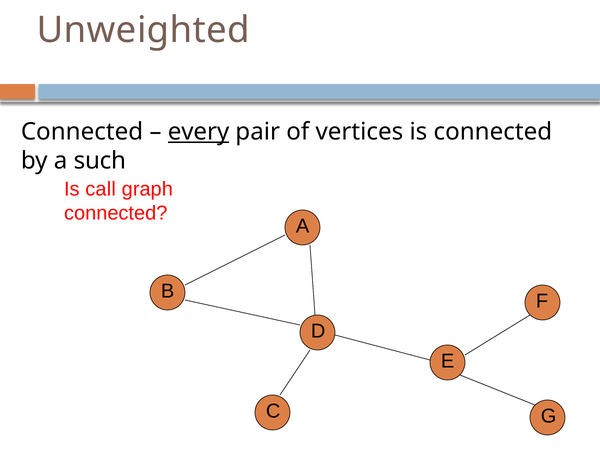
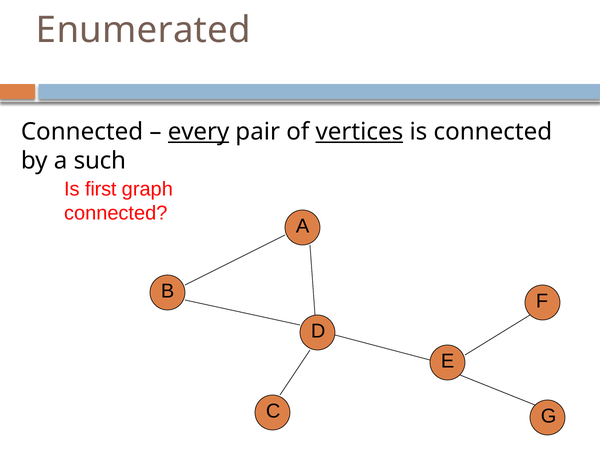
Unweighted: Unweighted -> Enumerated (143, 30)
vertices underline: none -> present (359, 132)
call: call -> first (101, 189)
